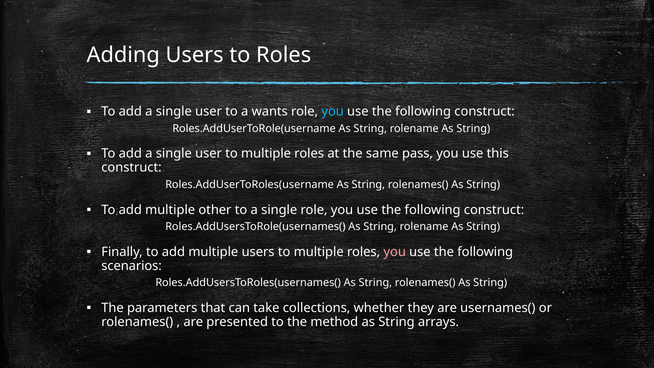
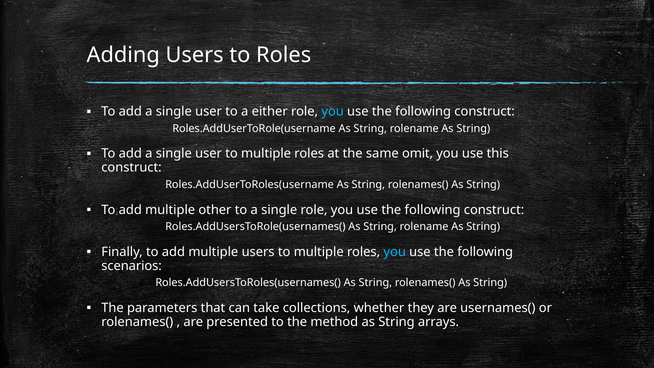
wants: wants -> either (270, 112)
pass: pass -> omit (418, 154)
you colour: pink -> light blue (395, 252)
